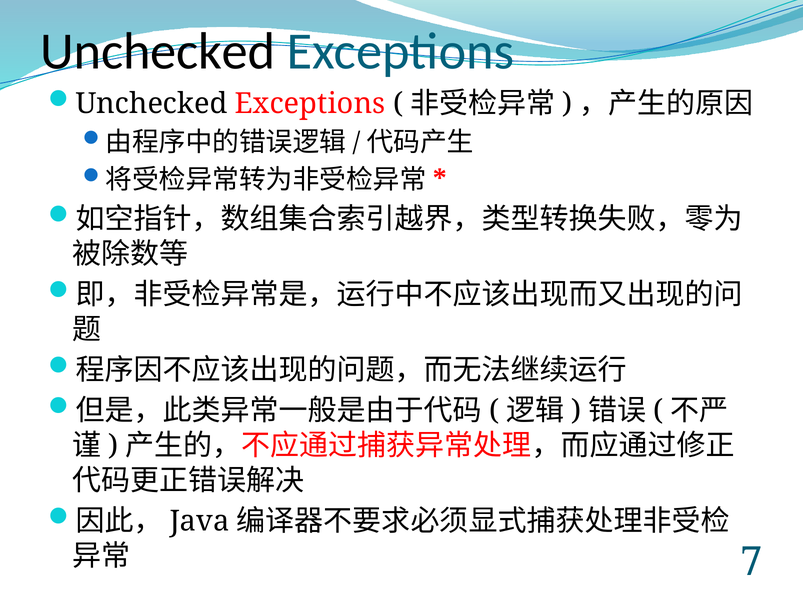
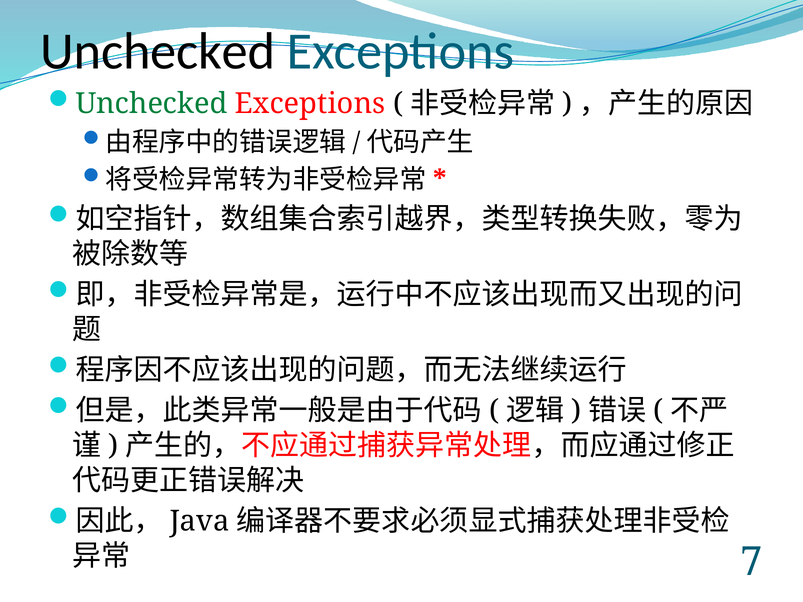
Unchecked colour: black -> green (151, 104)
